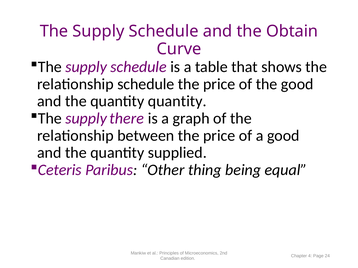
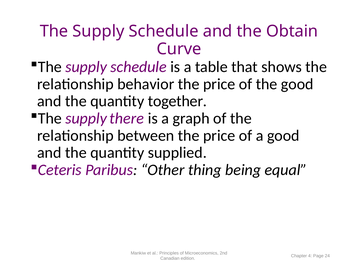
relationship schedule: schedule -> behavior (146, 84)
quantity quantity: quantity -> together (177, 101)
